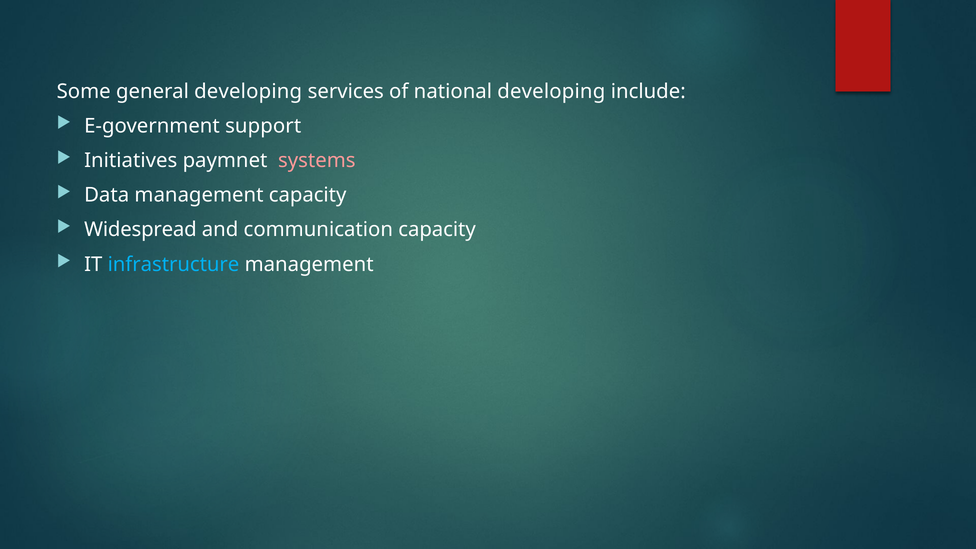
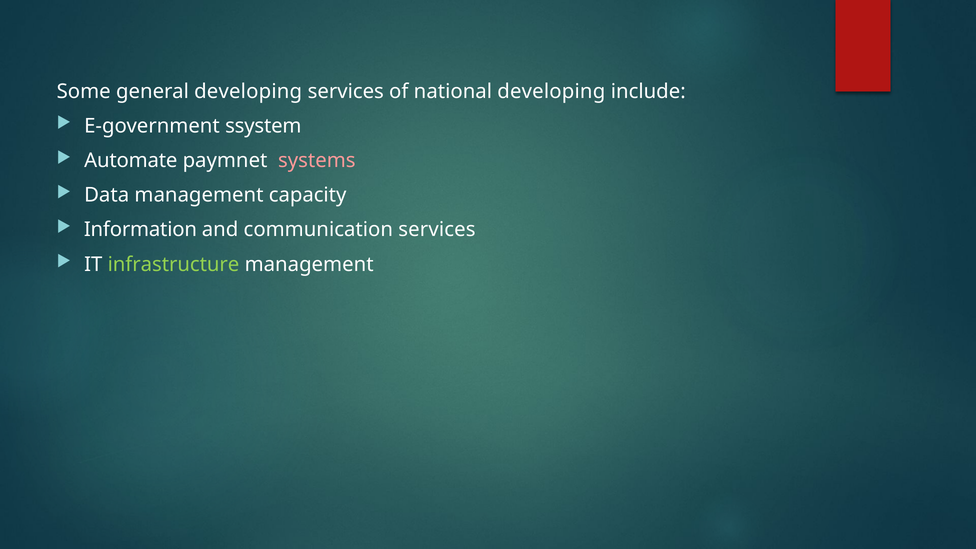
support: support -> ssystem (263, 126)
Initiatives: Initiatives -> Automate (131, 161)
Widespread: Widespread -> Information (140, 230)
communication capacity: capacity -> services (437, 230)
infrastructure colour: light blue -> light green (173, 264)
